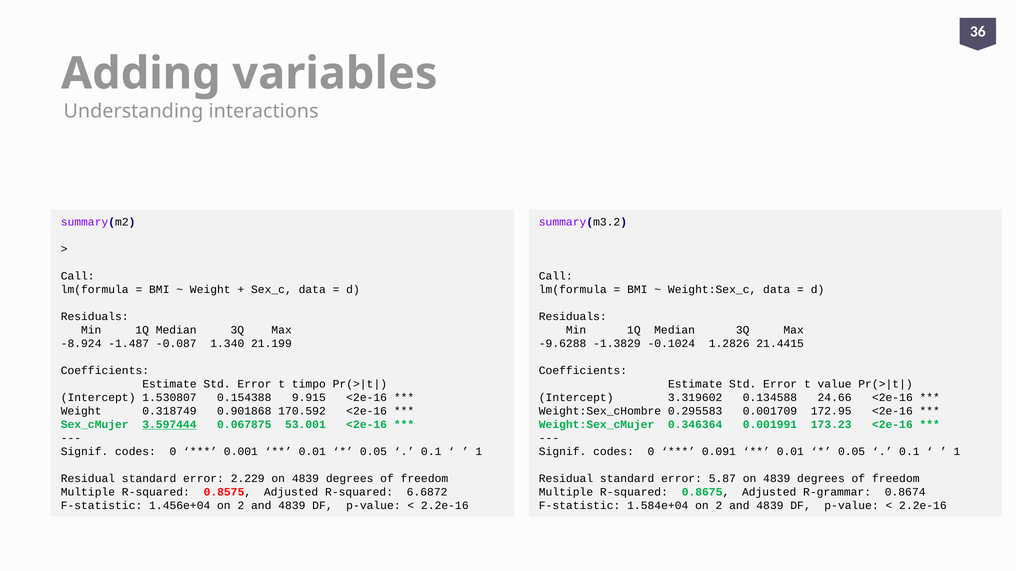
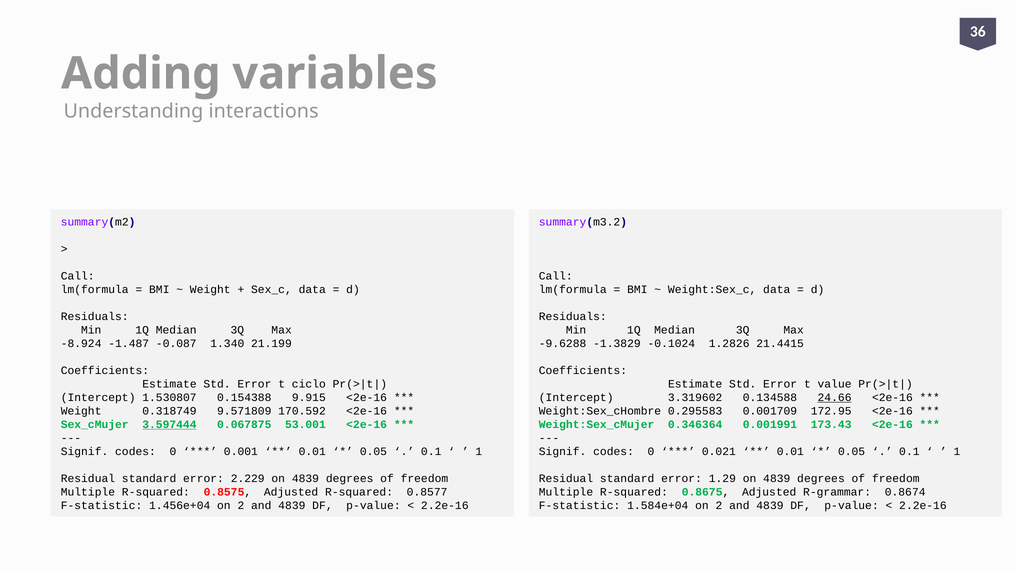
timpo: timpo -> ciclo (309, 384)
24.66 underline: none -> present (835, 398)
0.901868: 0.901868 -> 9.571809 (244, 411)
173.23: 173.23 -> 173.43 (831, 425)
0.091: 0.091 -> 0.021 (719, 452)
5.87: 5.87 -> 1.29 (722, 479)
6.6872: 6.6872 -> 0.8577 (427, 492)
